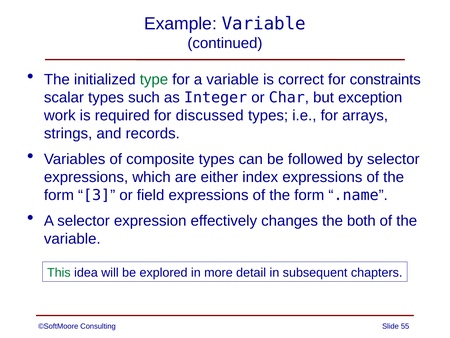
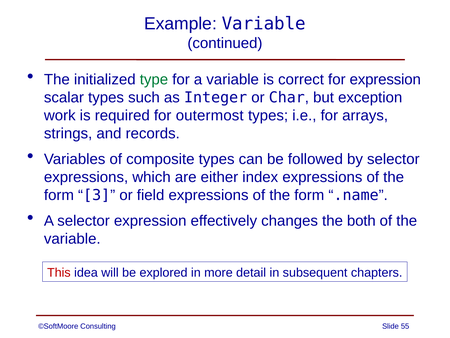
for constraints: constraints -> expression (385, 79)
discussed: discussed -> outermost (210, 115)
This colour: green -> red (59, 272)
